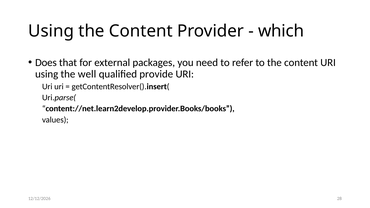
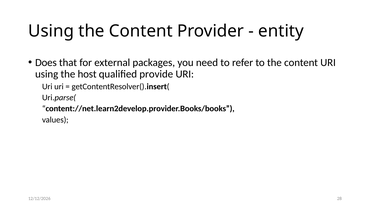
which: which -> entity (281, 31)
well: well -> host (87, 74)
